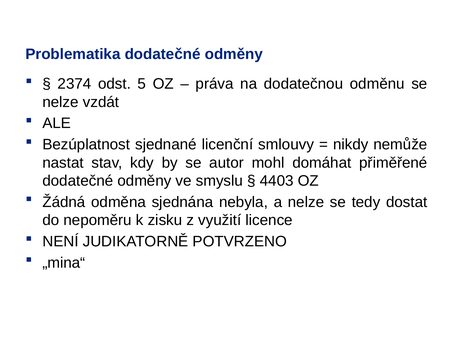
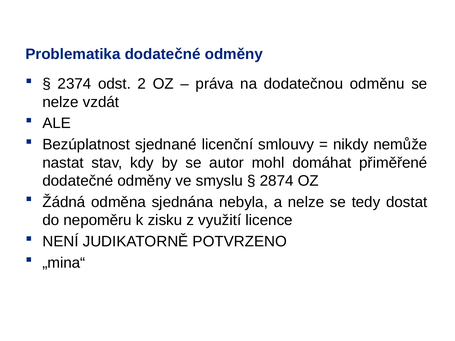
5: 5 -> 2 (142, 84)
4403: 4403 -> 2874 (277, 181)
